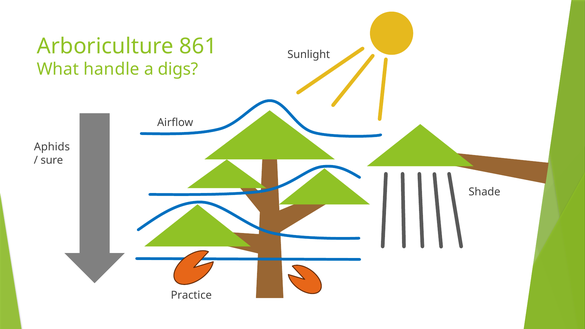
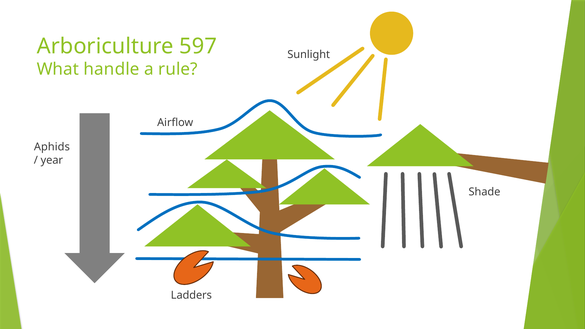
861: 861 -> 597 (198, 46)
digs: digs -> rule (178, 69)
sure: sure -> year (52, 160)
Practice: Practice -> Ladders (191, 295)
